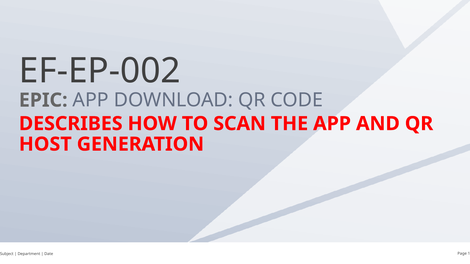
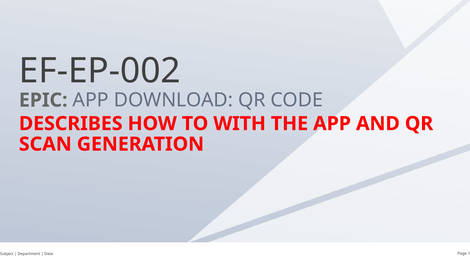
SCAN: SCAN -> WITH (240, 124)
HOST: HOST -> SCAN (45, 144)
